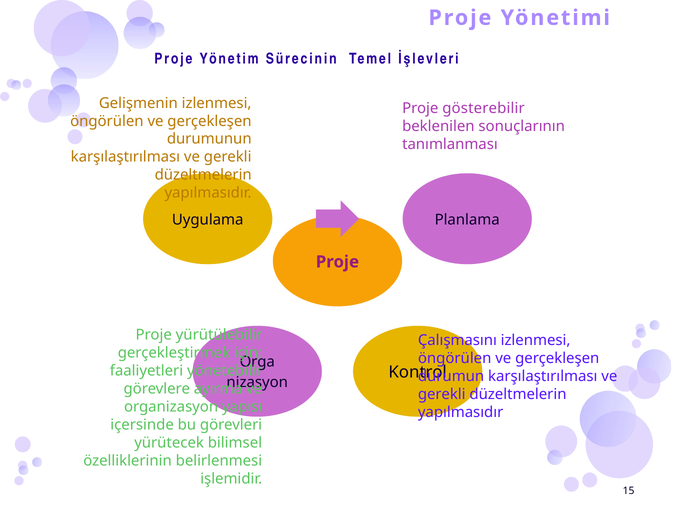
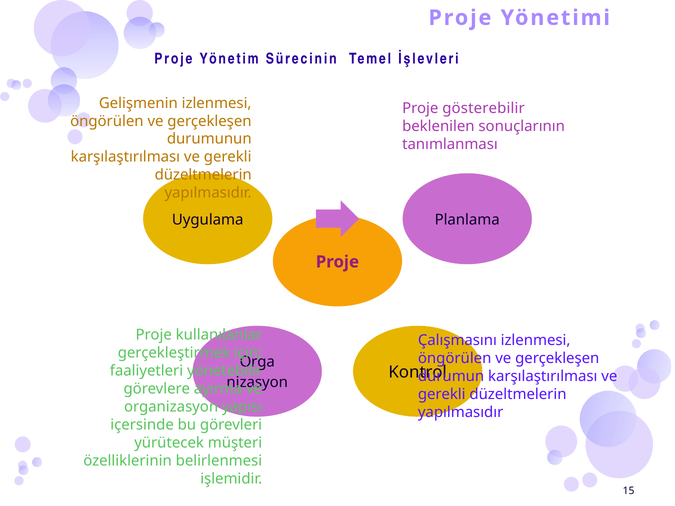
yürütülebilir: yürütülebilir -> kullanılanlar (219, 335)
bilimsel: bilimsel -> müşteri (235, 443)
